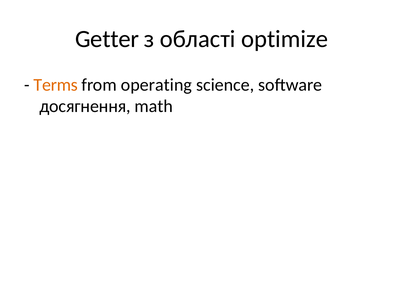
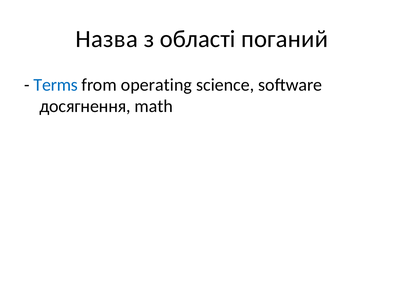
Getter: Getter -> Назва (107, 39)
optimize: optimize -> поганий (285, 39)
Terms colour: orange -> blue (56, 85)
